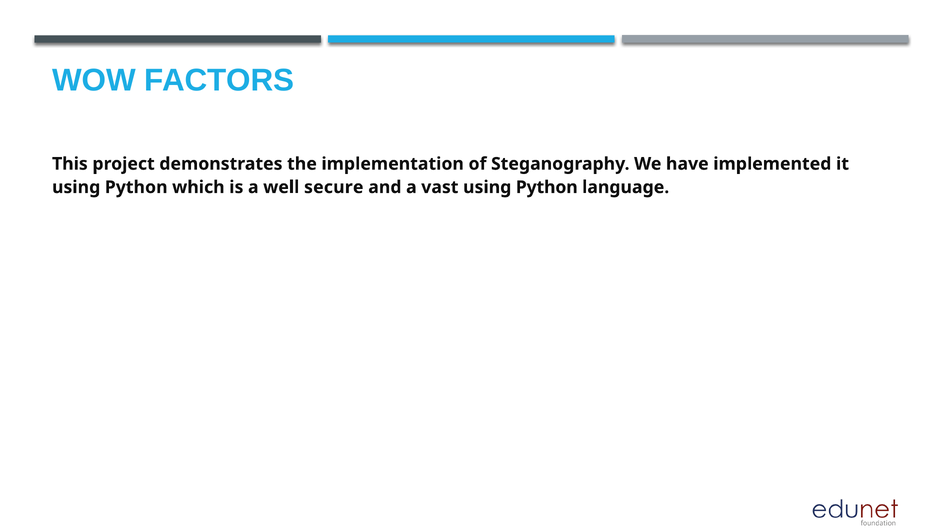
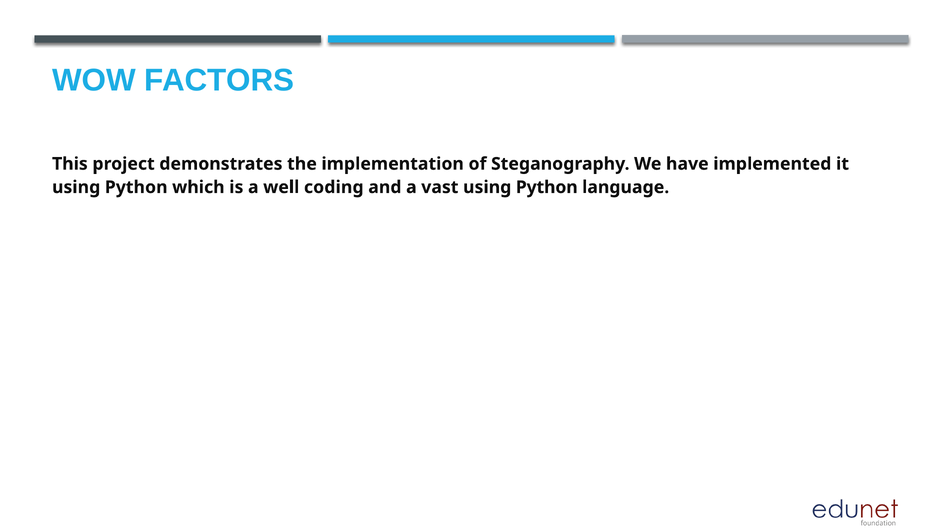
secure: secure -> coding (334, 187)
